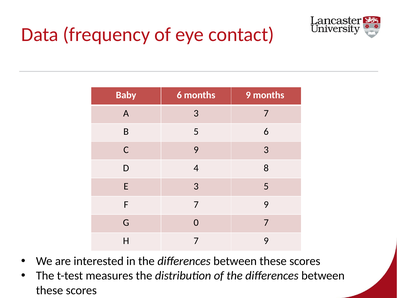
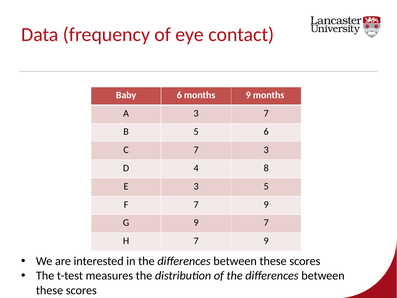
C 9: 9 -> 7 (196, 150)
G 0: 0 -> 9 (196, 223)
